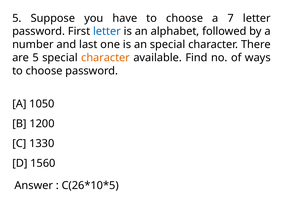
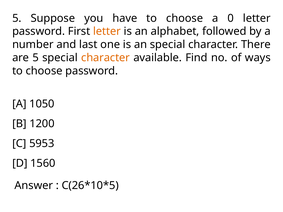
7: 7 -> 0 (231, 18)
letter colour: blue -> orange (107, 31)
1330: 1330 -> 5953 (42, 144)
